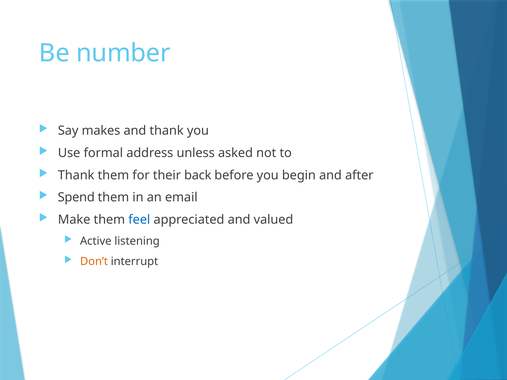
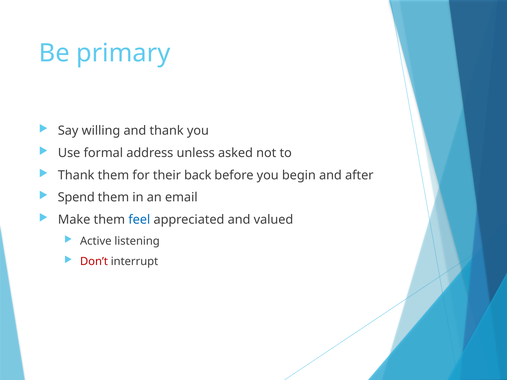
number: number -> primary (123, 53)
makes: makes -> willing (101, 131)
Don’t colour: orange -> red (94, 262)
